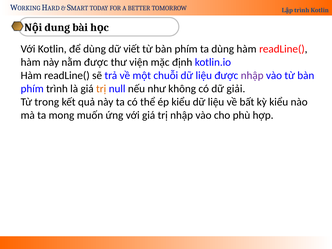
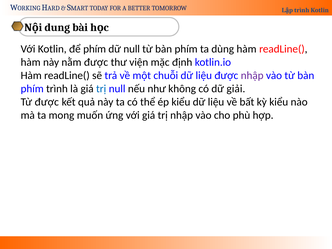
để dùng: dùng -> phím (95, 49)
dữ viết: viết -> null (132, 49)
trị colour: orange -> blue (101, 89)
Từ trong: trong -> được (47, 102)
